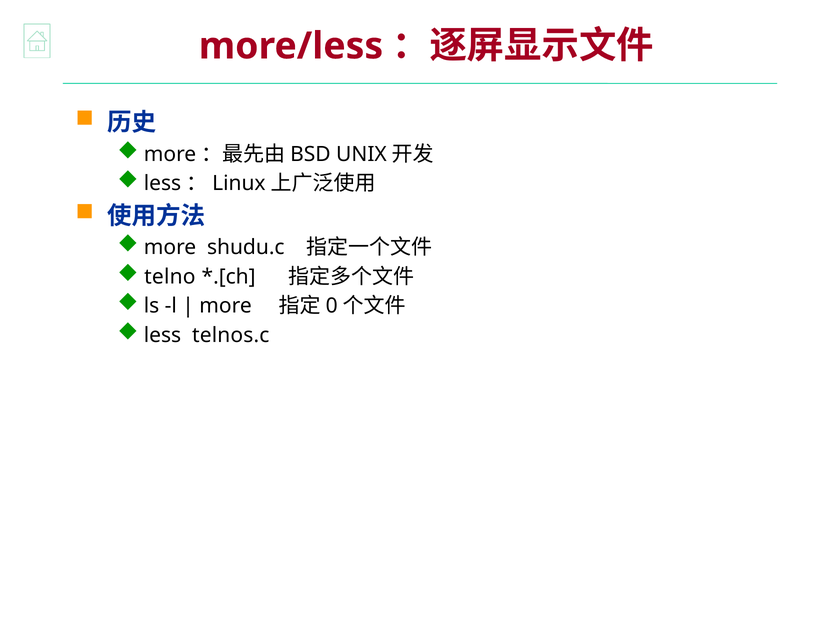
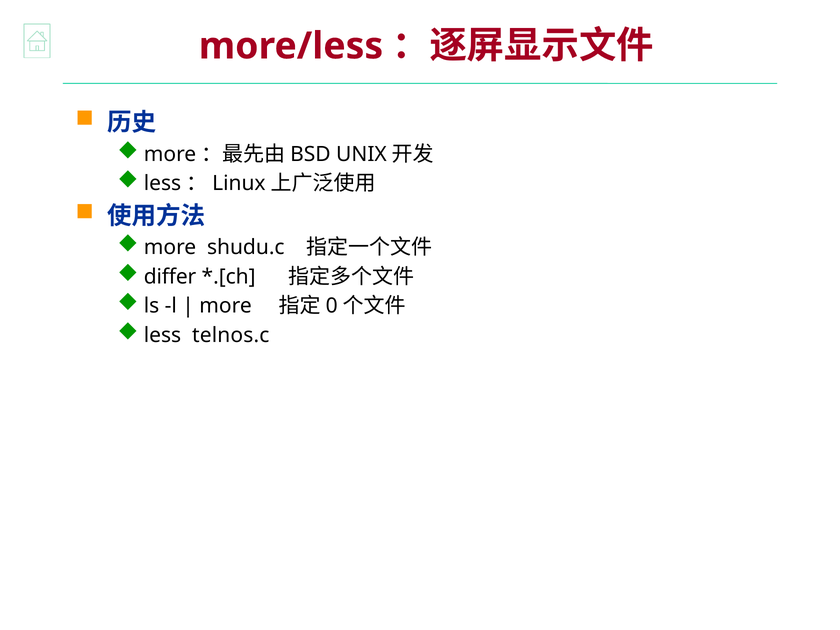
telno: telno -> differ (170, 277)
